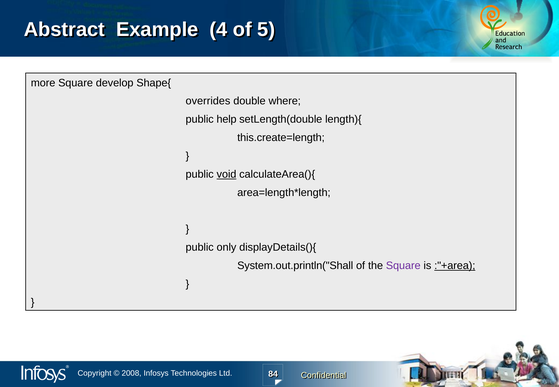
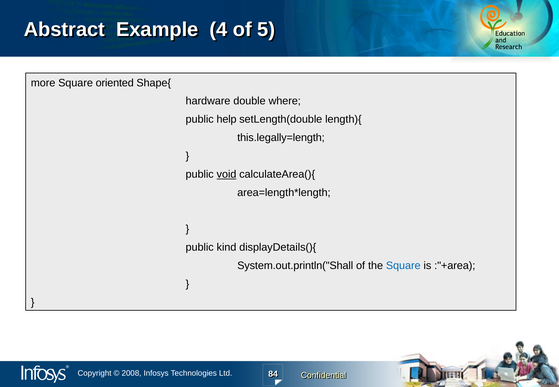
develop: develop -> oriented (115, 83)
overrides: overrides -> hardware (208, 101)
this.create=length: this.create=length -> this.legally=length (281, 138)
only: only -> kind (227, 247)
Square colour: purple -> blue (403, 266)
:"+area underline: present -> none (455, 266)
